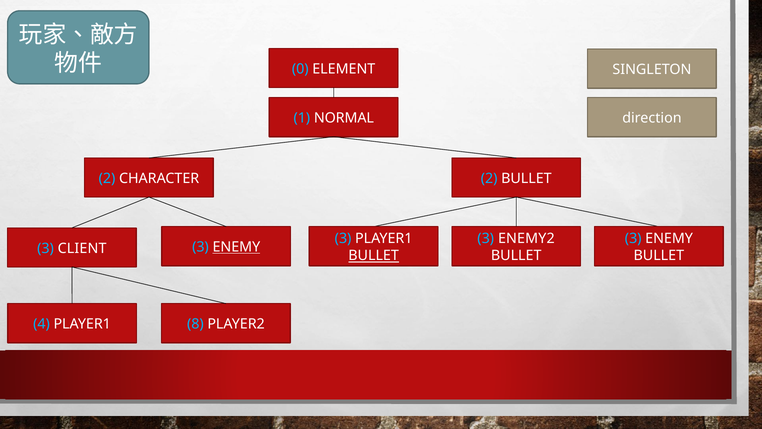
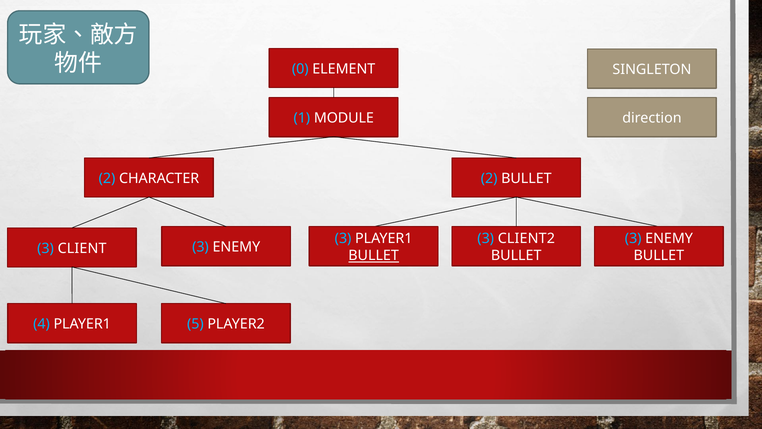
NORMAL: NORMAL -> MODULE (344, 118)
ENEMY2: ENEMY2 -> CLIENT2 (526, 238)
ENEMY underline: present -> none (236, 247)
8: 8 -> 5 (195, 324)
